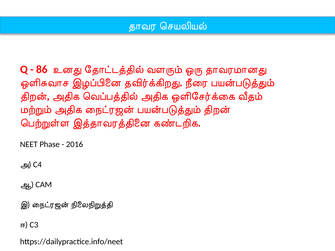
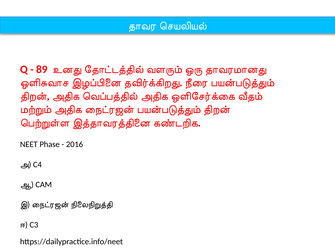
86: 86 -> 89 (42, 69)
